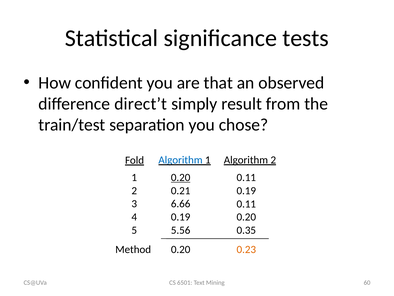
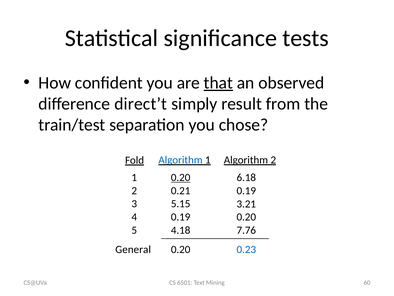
that underline: none -> present (218, 83)
0.11: 0.11 -> 6.18 (246, 177)
6.66: 6.66 -> 5.15 (181, 204)
0.11: 0.11 -> 3.21 (246, 204)
5.56: 5.56 -> 4.18 (181, 230)
0.35: 0.35 -> 7.76 (246, 230)
Method: Method -> General (133, 249)
0.23 colour: orange -> blue (246, 249)
